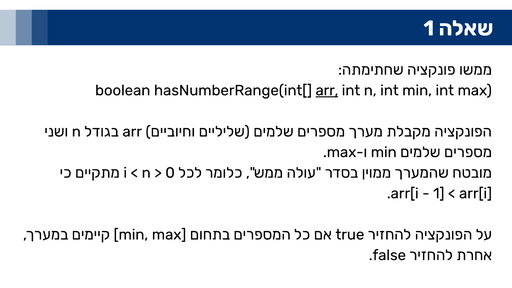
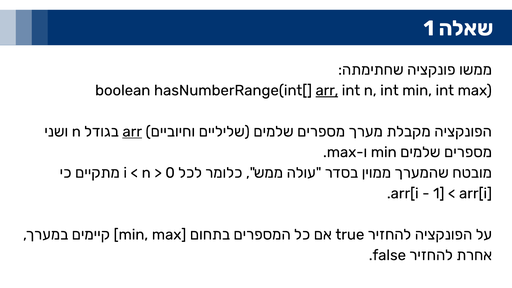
arr underline: none -> present (132, 132)
